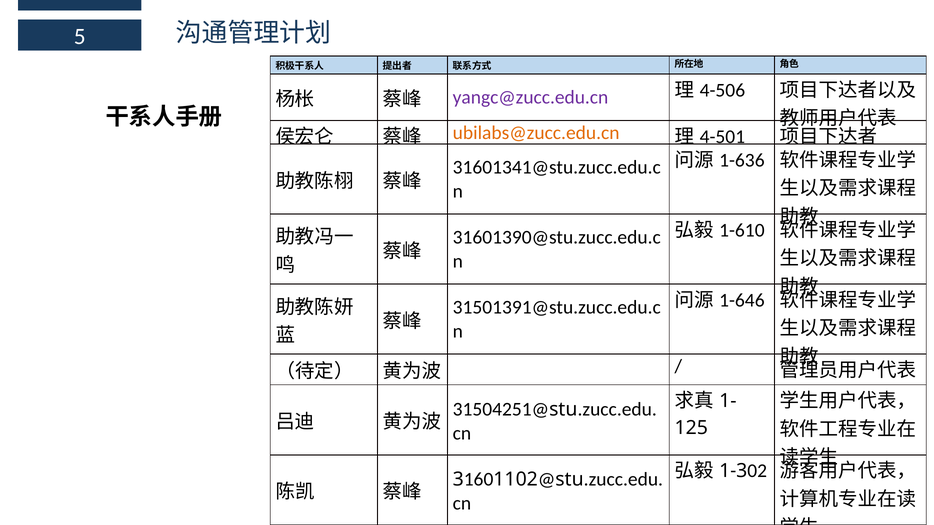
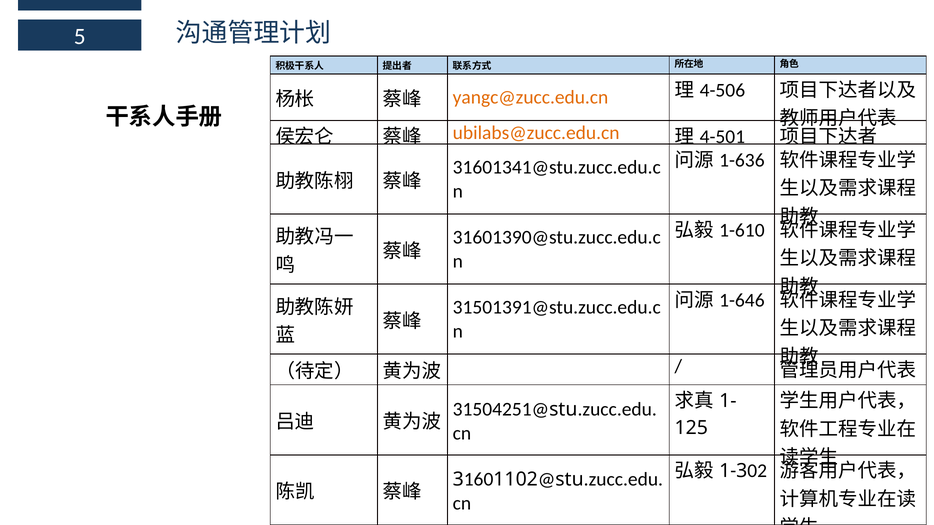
yangc@zucc.edu.cn colour: purple -> orange (530, 98)
